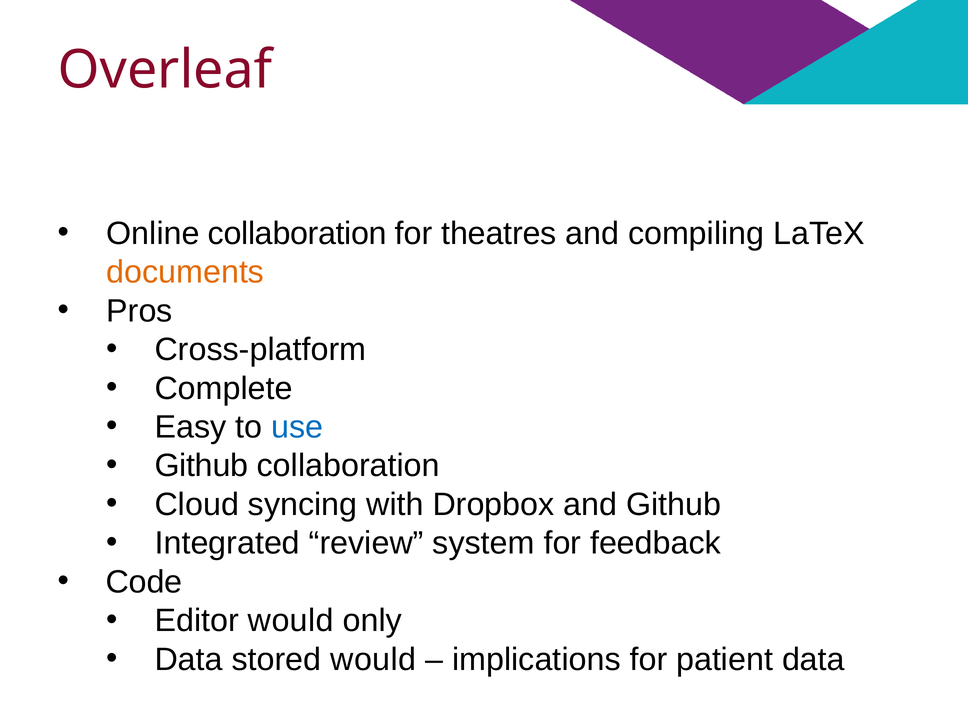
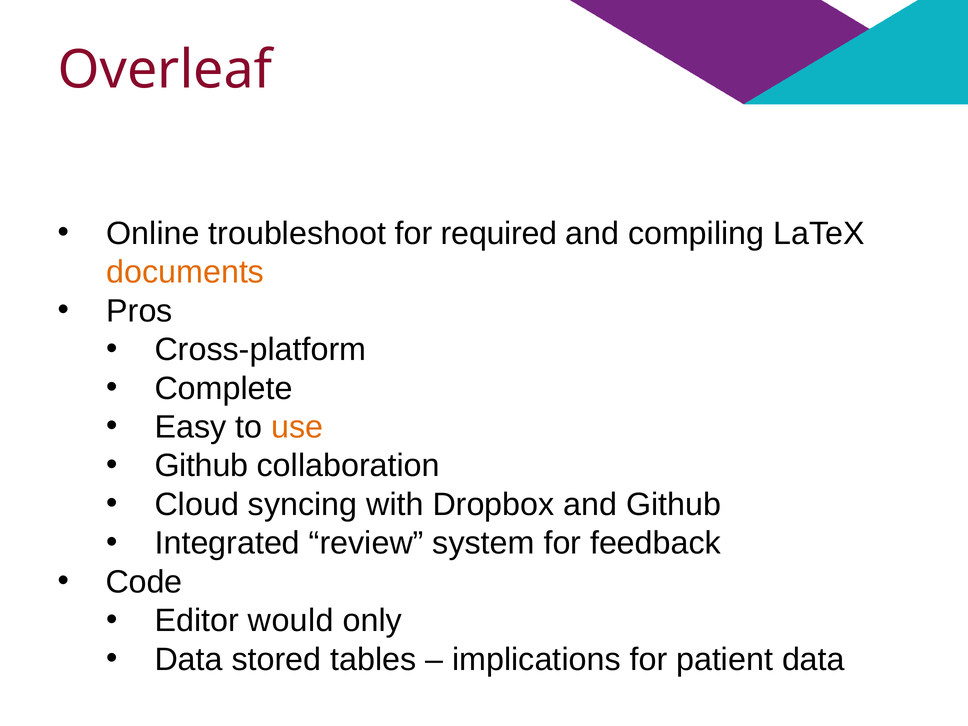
Online collaboration: collaboration -> troubleshoot (297, 234)
theatres: theatres -> required (499, 234)
use colour: blue -> orange (297, 427)
stored would: would -> tables (373, 659)
